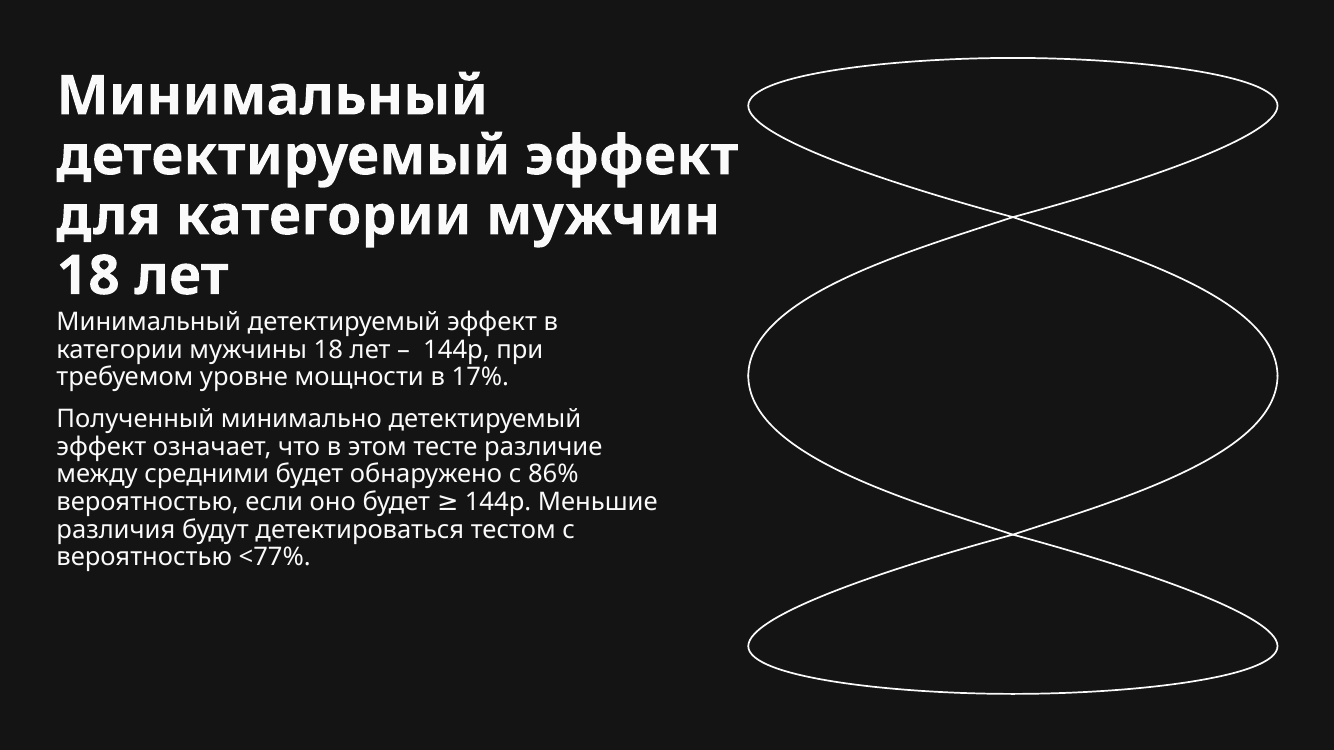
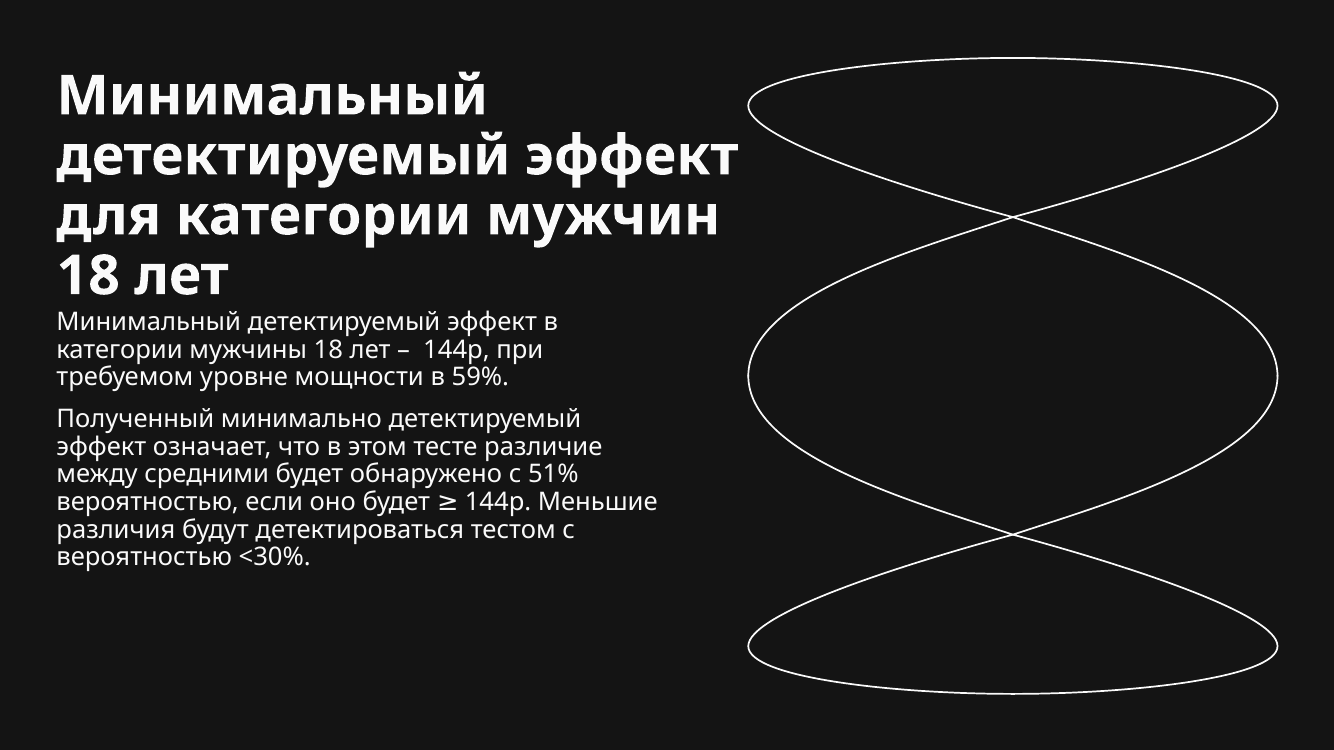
17%: 17% -> 59% (480, 378)
86%: 86% -> 51% (553, 475)
<77%: <77% -> <30% (275, 558)
